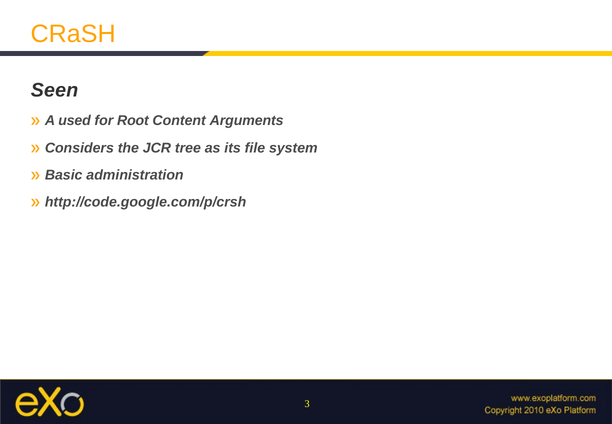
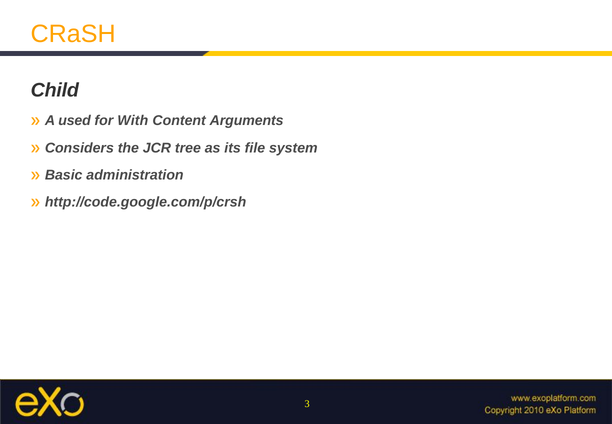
Seen: Seen -> Child (55, 90)
Root: Root -> With (133, 121)
